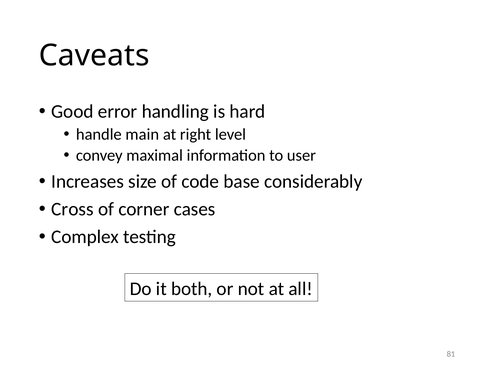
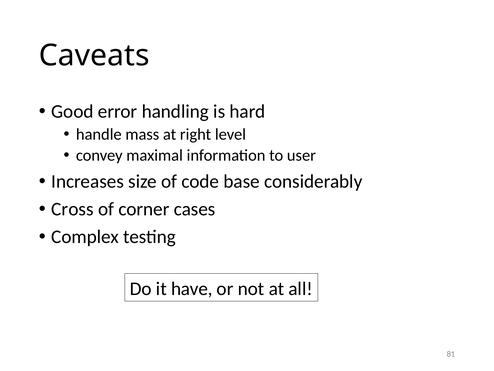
main: main -> mass (142, 134)
both: both -> have (192, 288)
